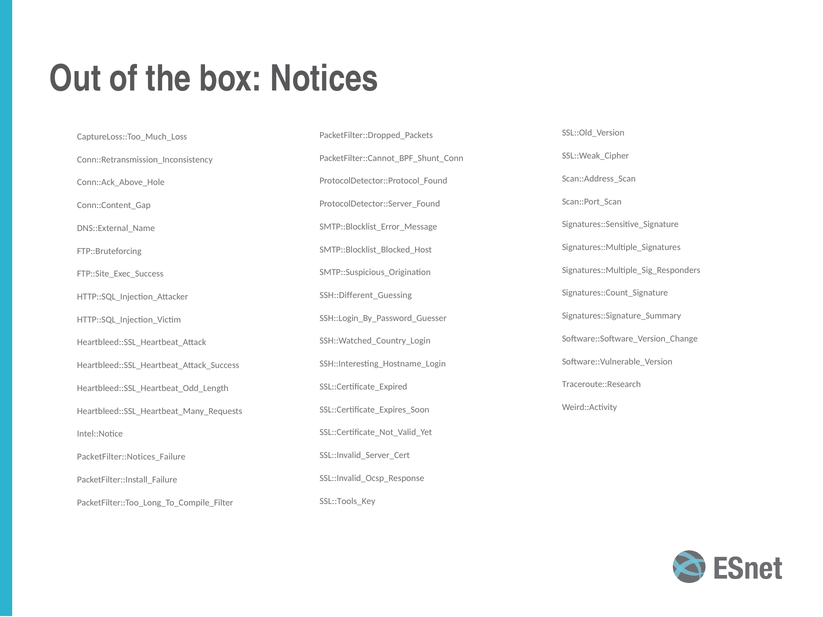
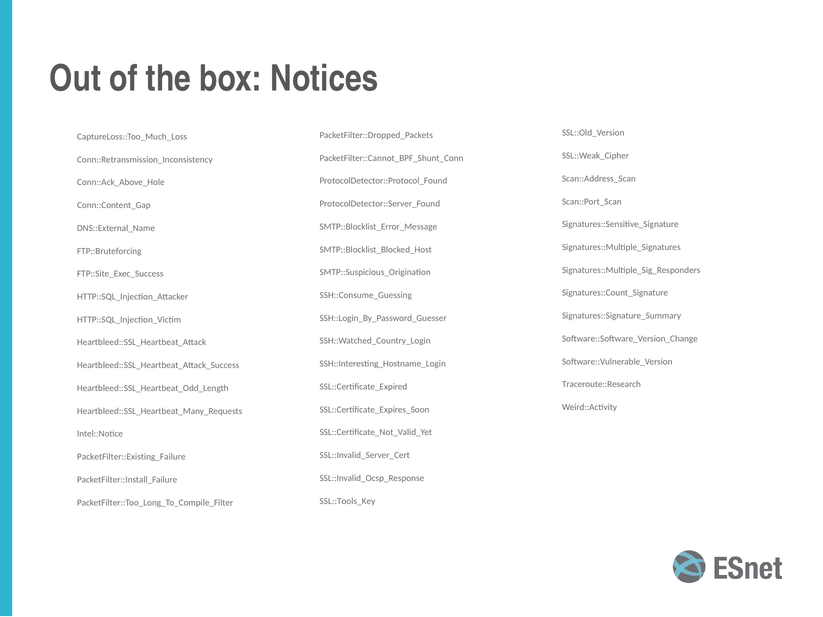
SSH::Different_Guessing: SSH::Different_Guessing -> SSH::Consume_Guessing (366, 295)
PacketFilter::Notices_Failure: PacketFilter::Notices_Failure -> PacketFilter::Existing_Failure (131, 457)
